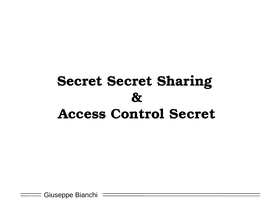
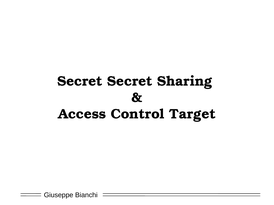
Control Secret: Secret -> Target (192, 114)
